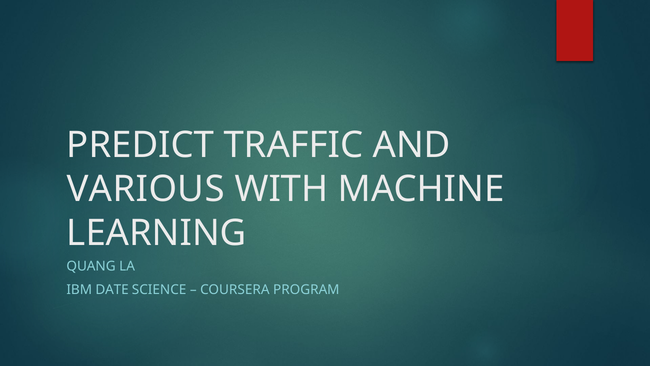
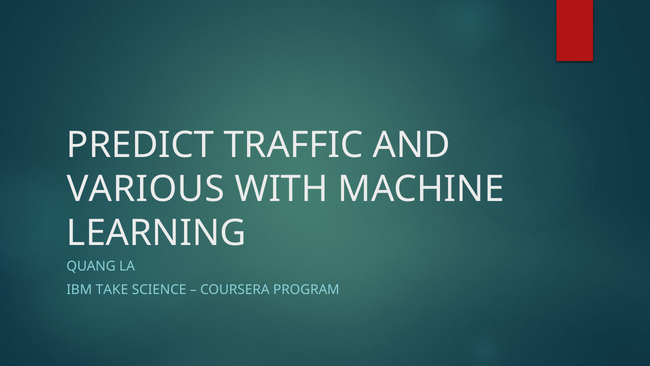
DATE: DATE -> TAKE (112, 289)
